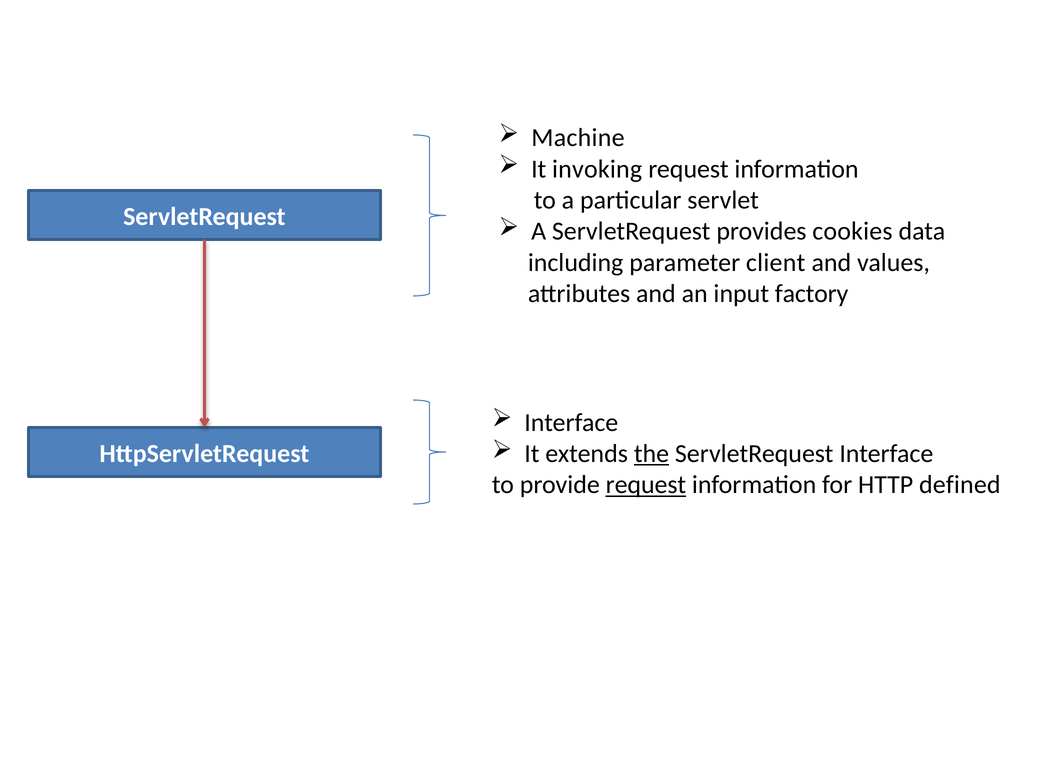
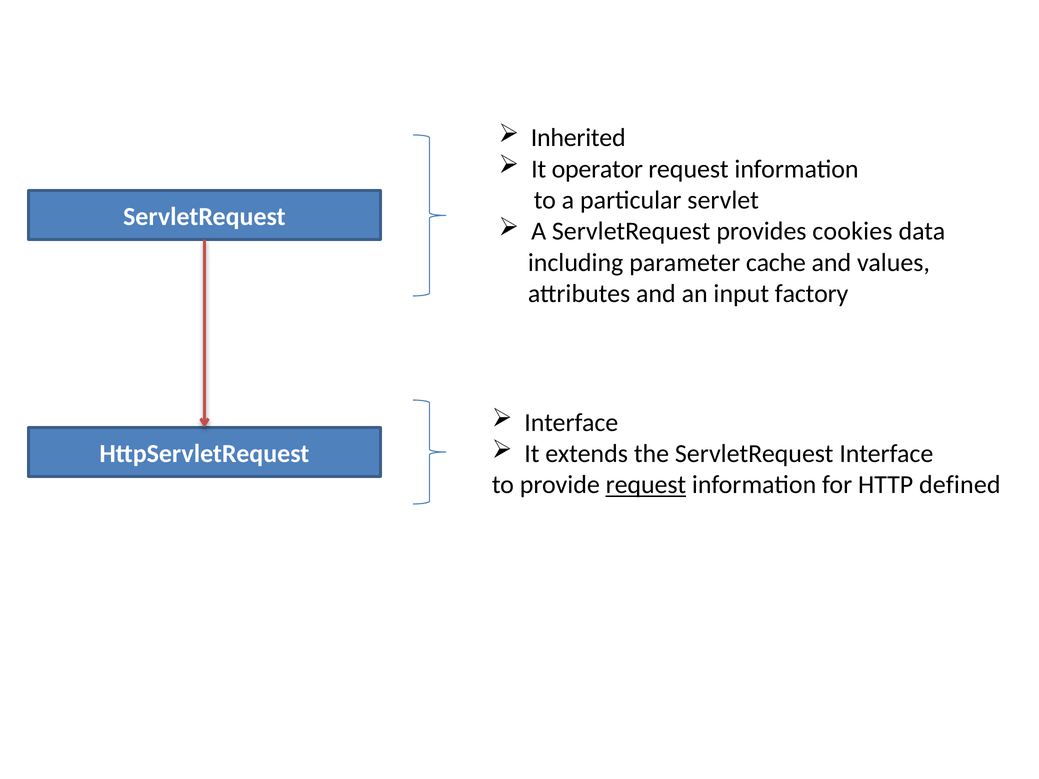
Machine: Machine -> Inherited (578, 138)
invoking: invoking -> operator (597, 169)
client: client -> cache (776, 263)
the underline: present -> none (652, 454)
